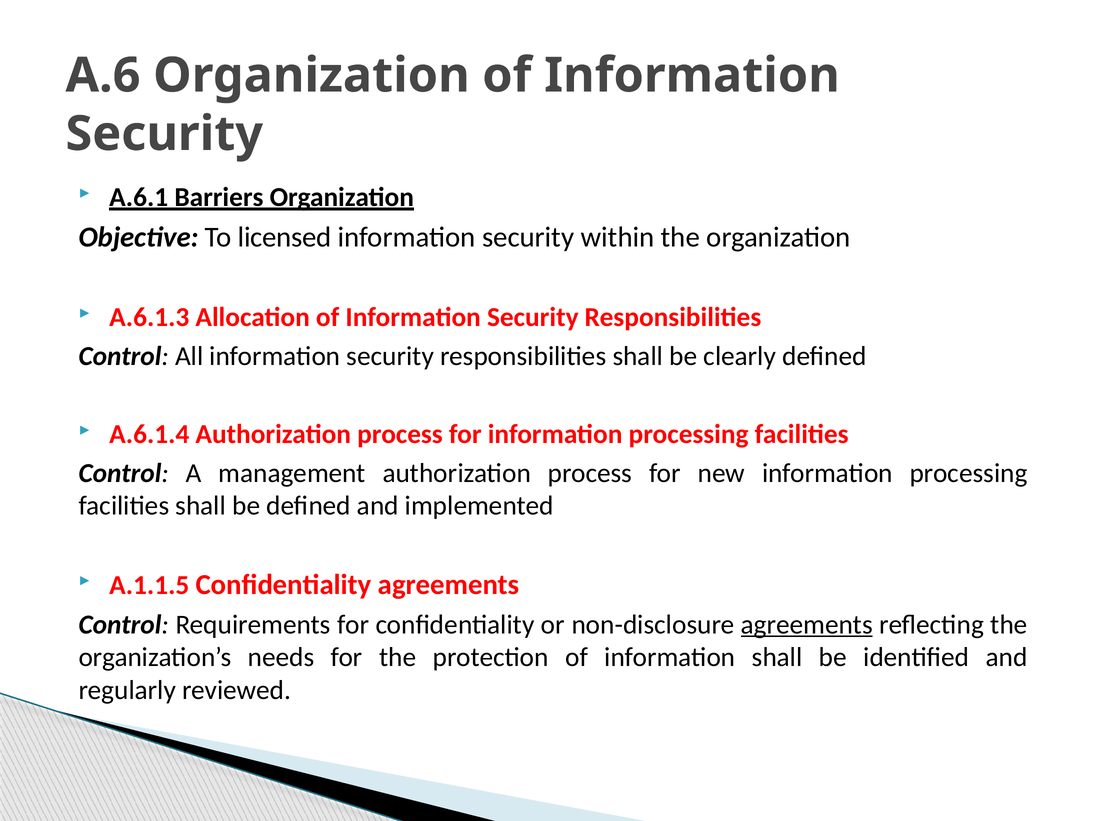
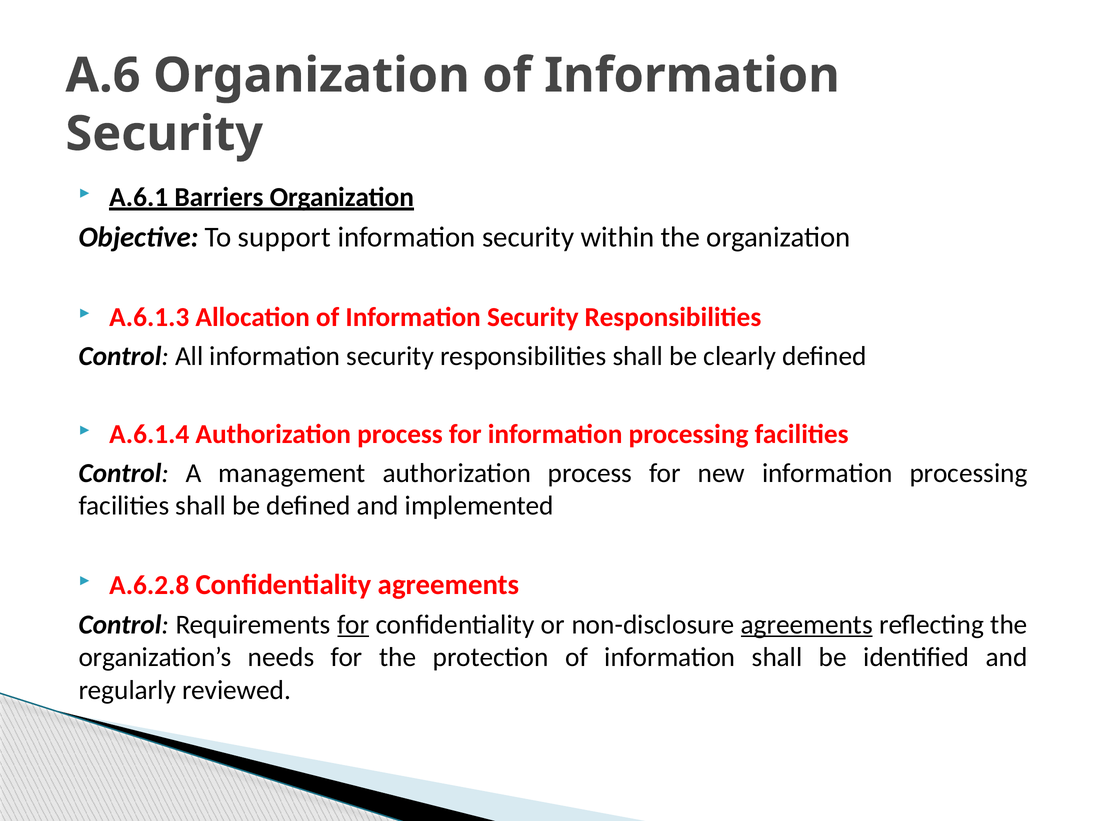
licensed: licensed -> support (284, 237)
A.1.1.5: A.1.1.5 -> A.6.2.8 (149, 585)
for underline: none -> present (353, 624)
